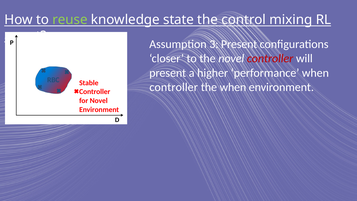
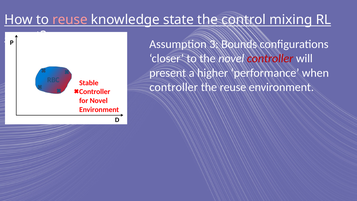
reuse colour: light green -> pink (70, 20)
3 Present: Present -> Bounds (239, 44)
the when: when -> reuse (233, 87)
